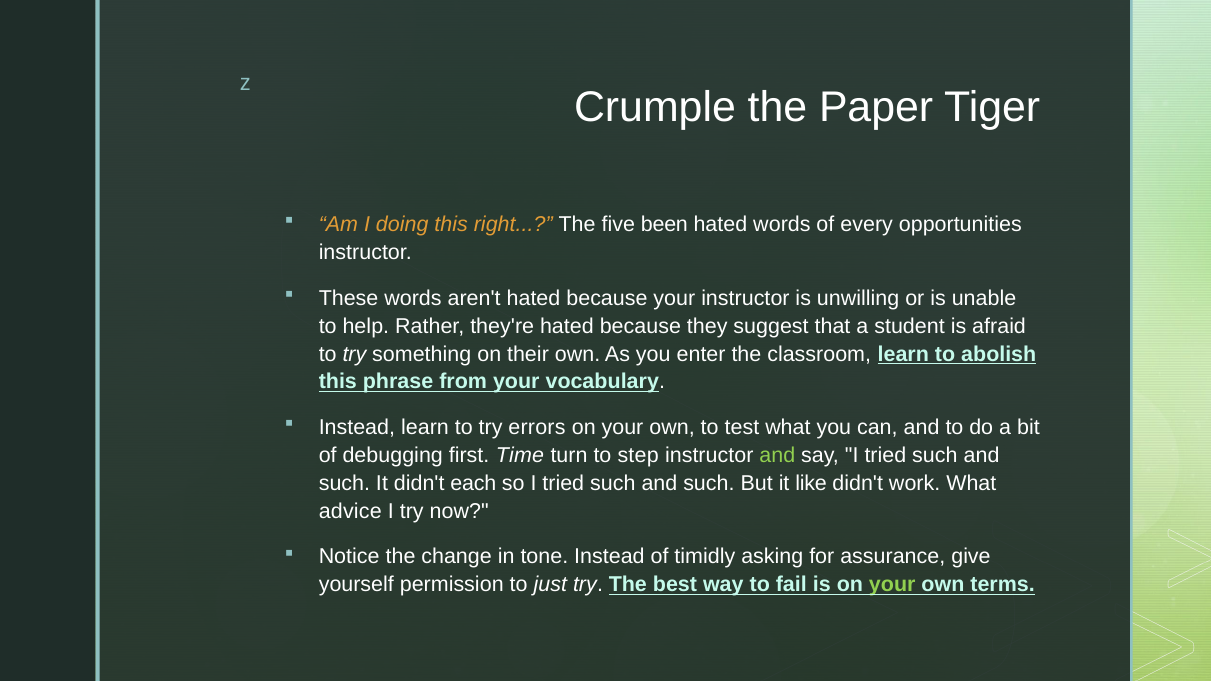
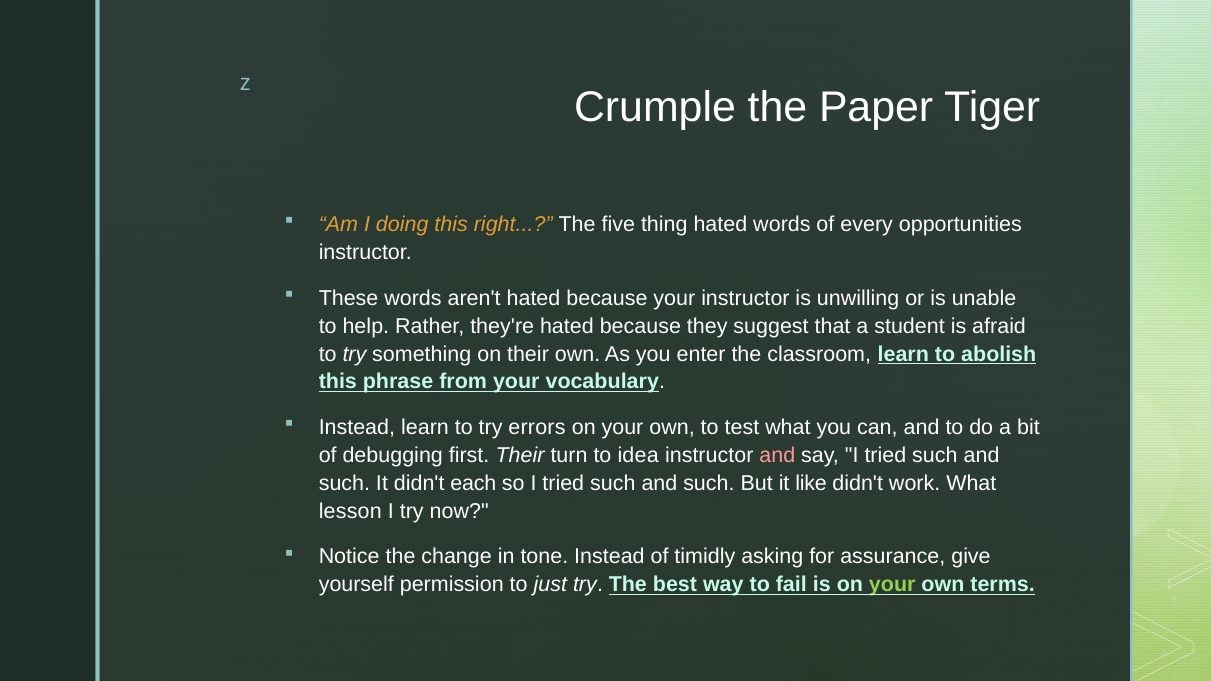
been: been -> thing (664, 225)
first Time: Time -> Their (520, 456)
step: step -> idea (638, 456)
and colour: light green -> pink (777, 456)
advice: advice -> lesson (350, 511)
